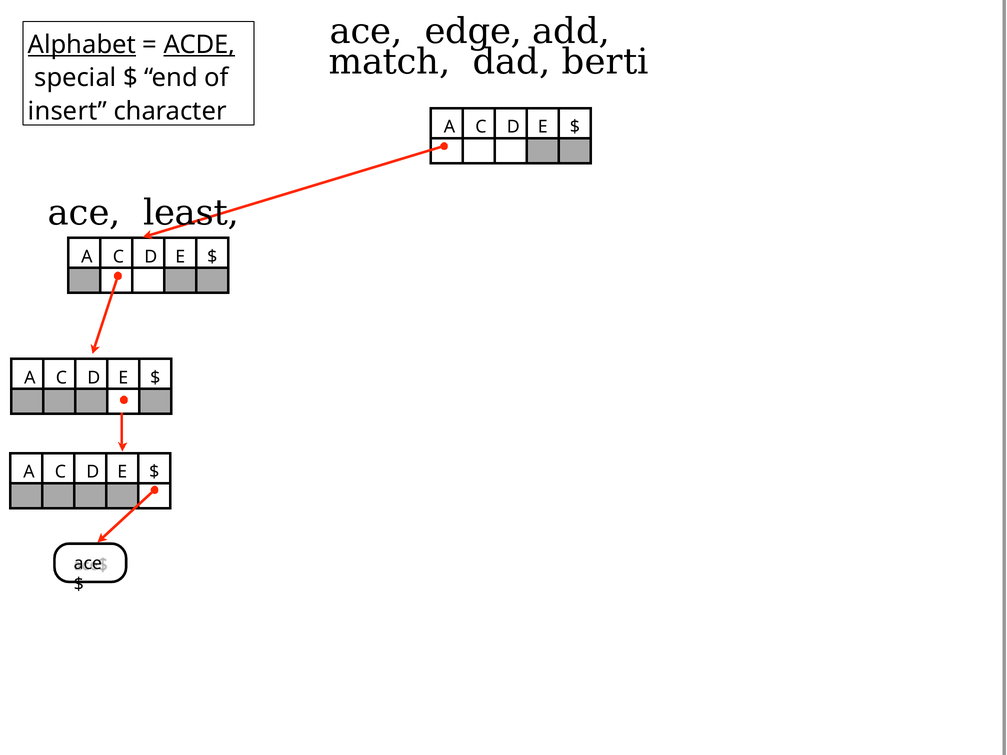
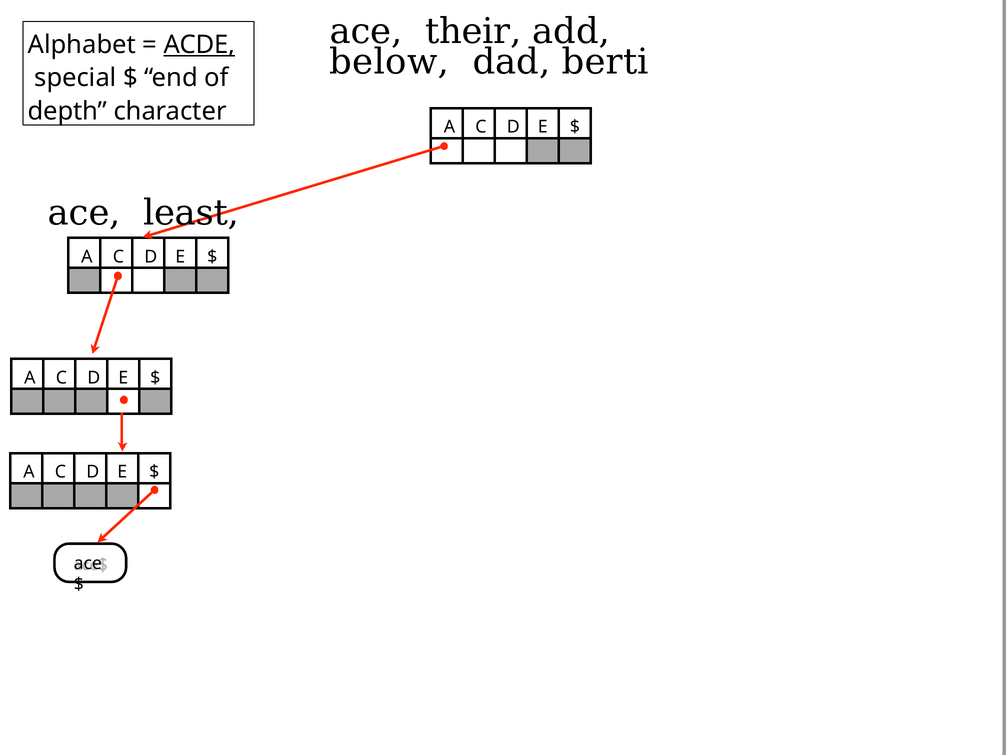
edge: edge -> their (473, 31)
Alphabet underline: present -> none (82, 45)
match: match -> below (389, 62)
insert: insert -> depth (68, 111)
